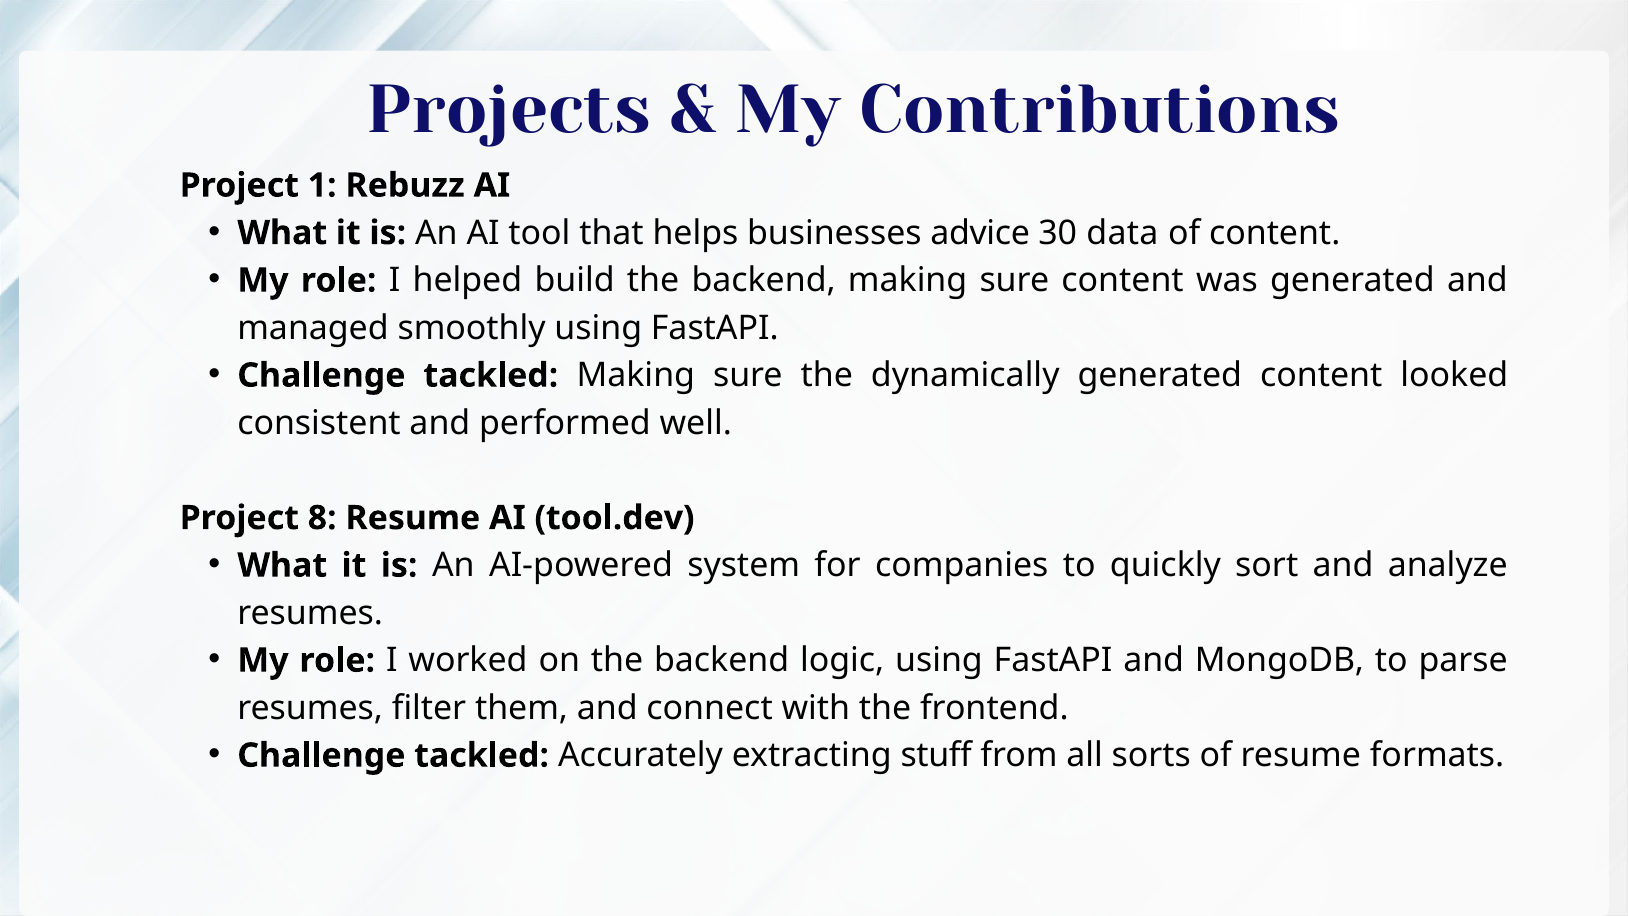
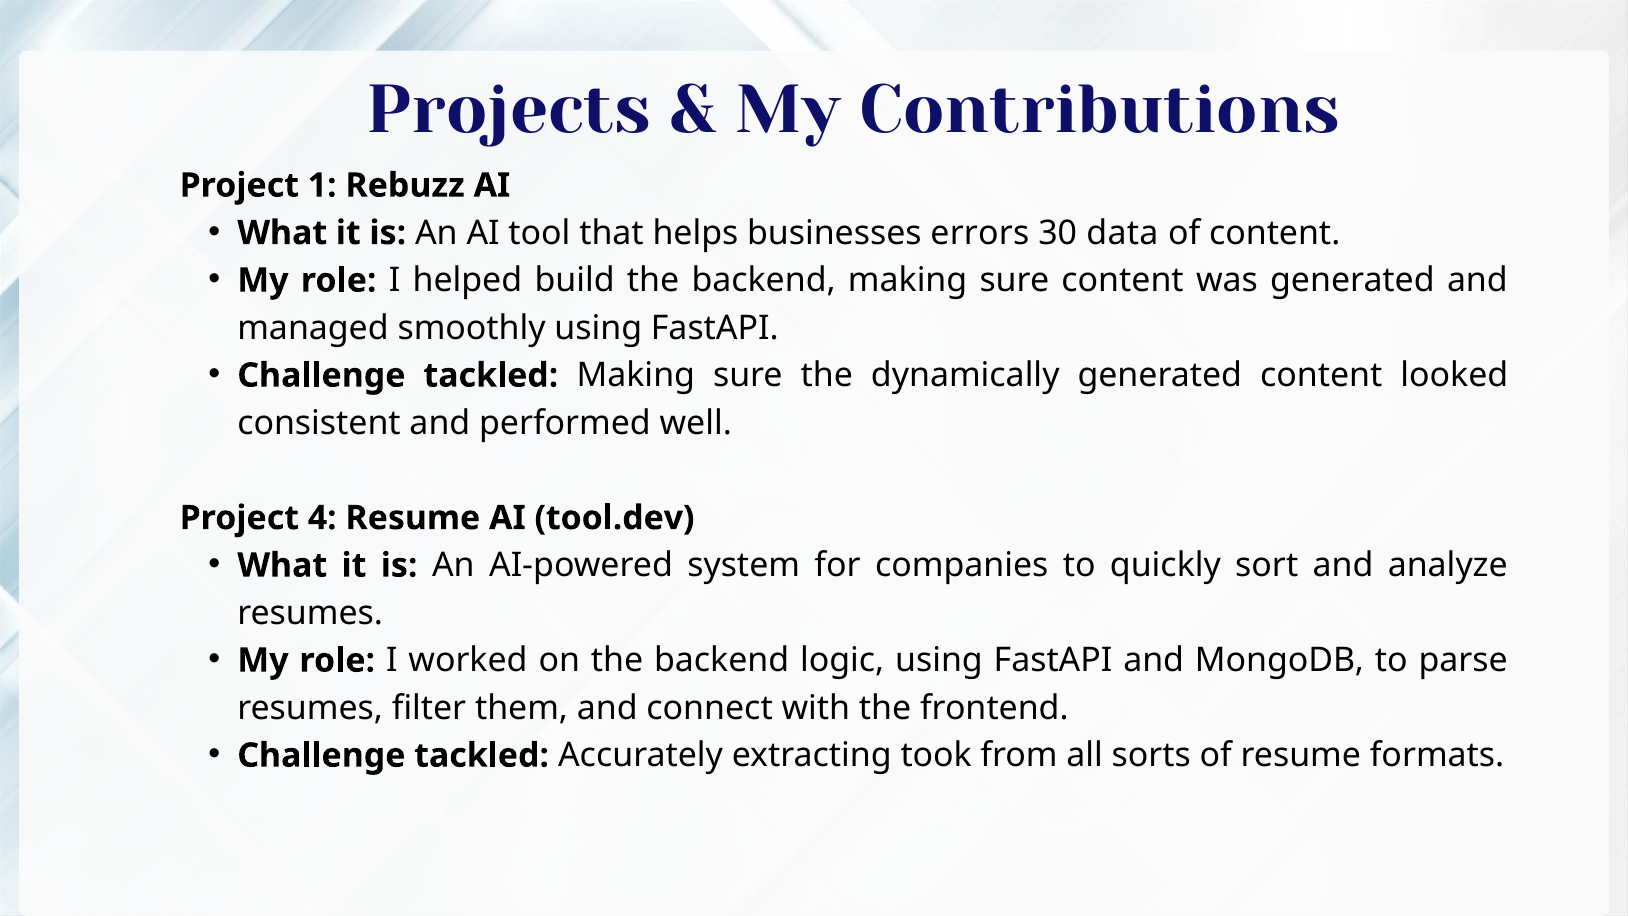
advice: advice -> errors (980, 233)
8: 8 -> 4 (322, 518)
stuff: stuff -> took (936, 755)
